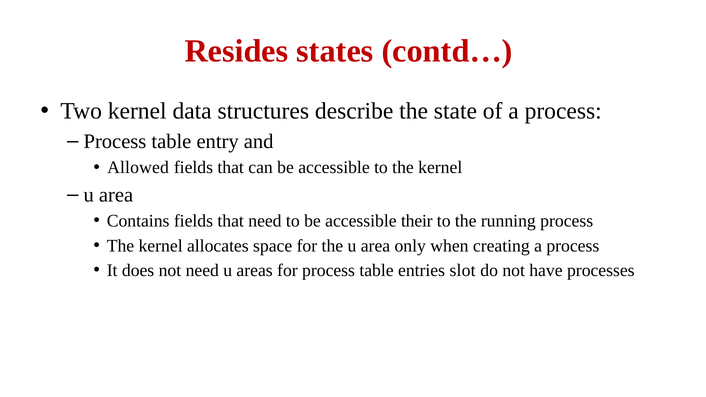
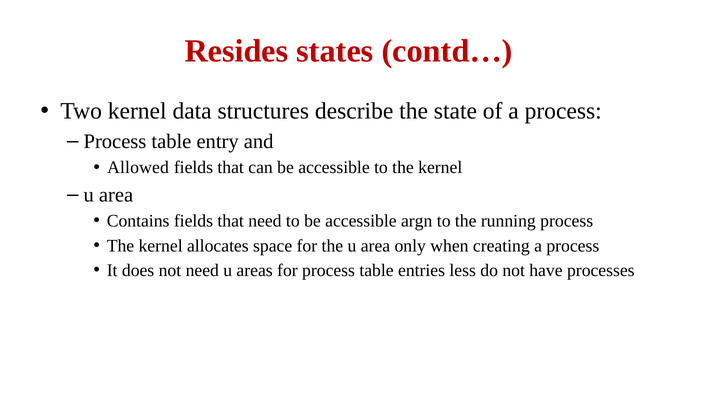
their: their -> argn (417, 221)
slot: slot -> less (463, 271)
